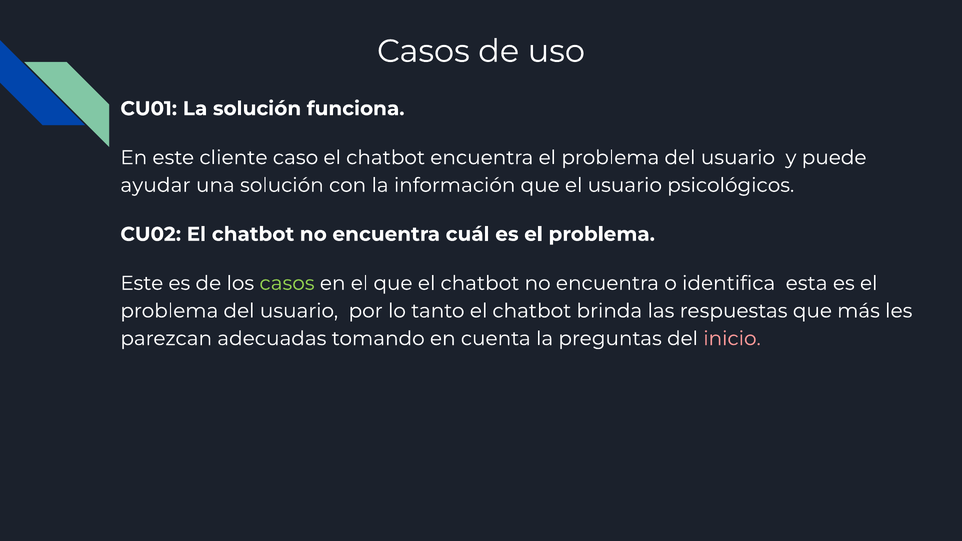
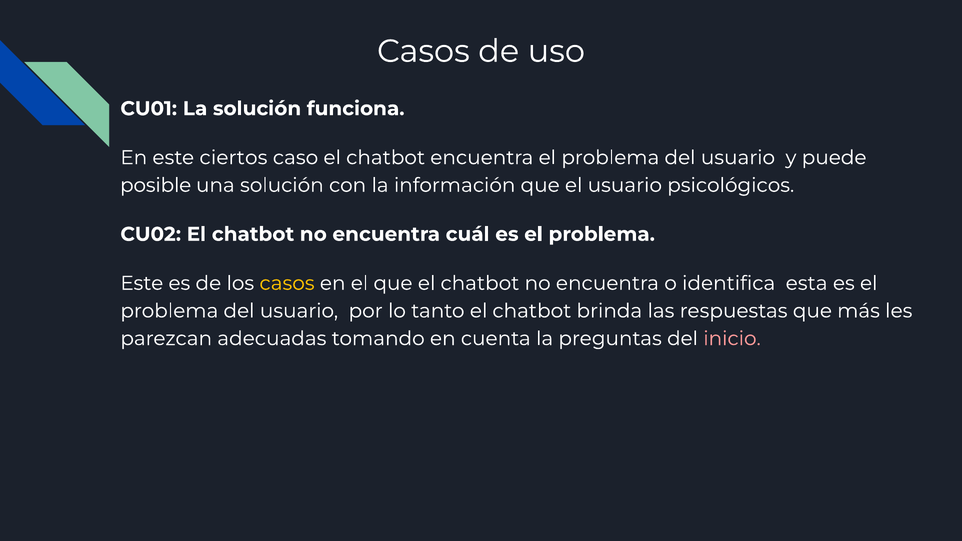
cliente: cliente -> ciertos (233, 158)
ayudar: ayudar -> posible (156, 185)
casos colour: light green -> yellow (287, 283)
